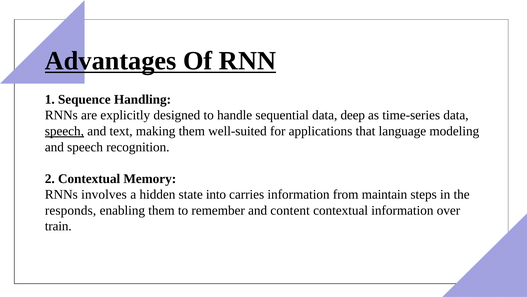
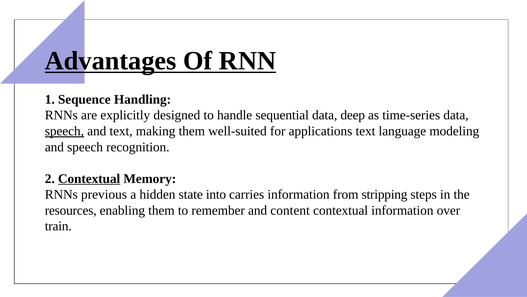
applications that: that -> text (365, 131)
Contextual underline: none -> present (89, 178)
involves: involves -> previous (104, 194)
maintain: maintain -> stripping (385, 194)
responds: responds -> resources (71, 210)
